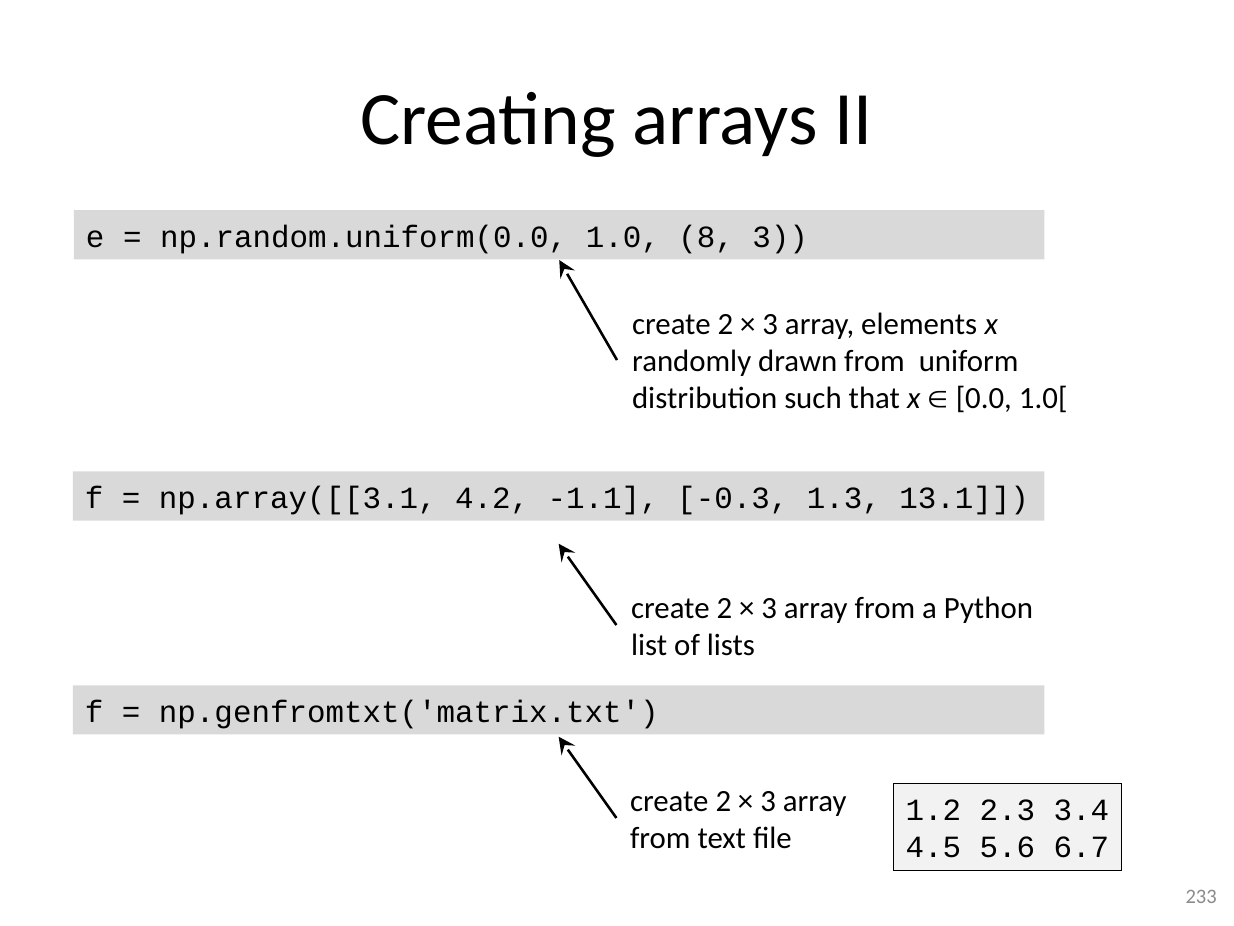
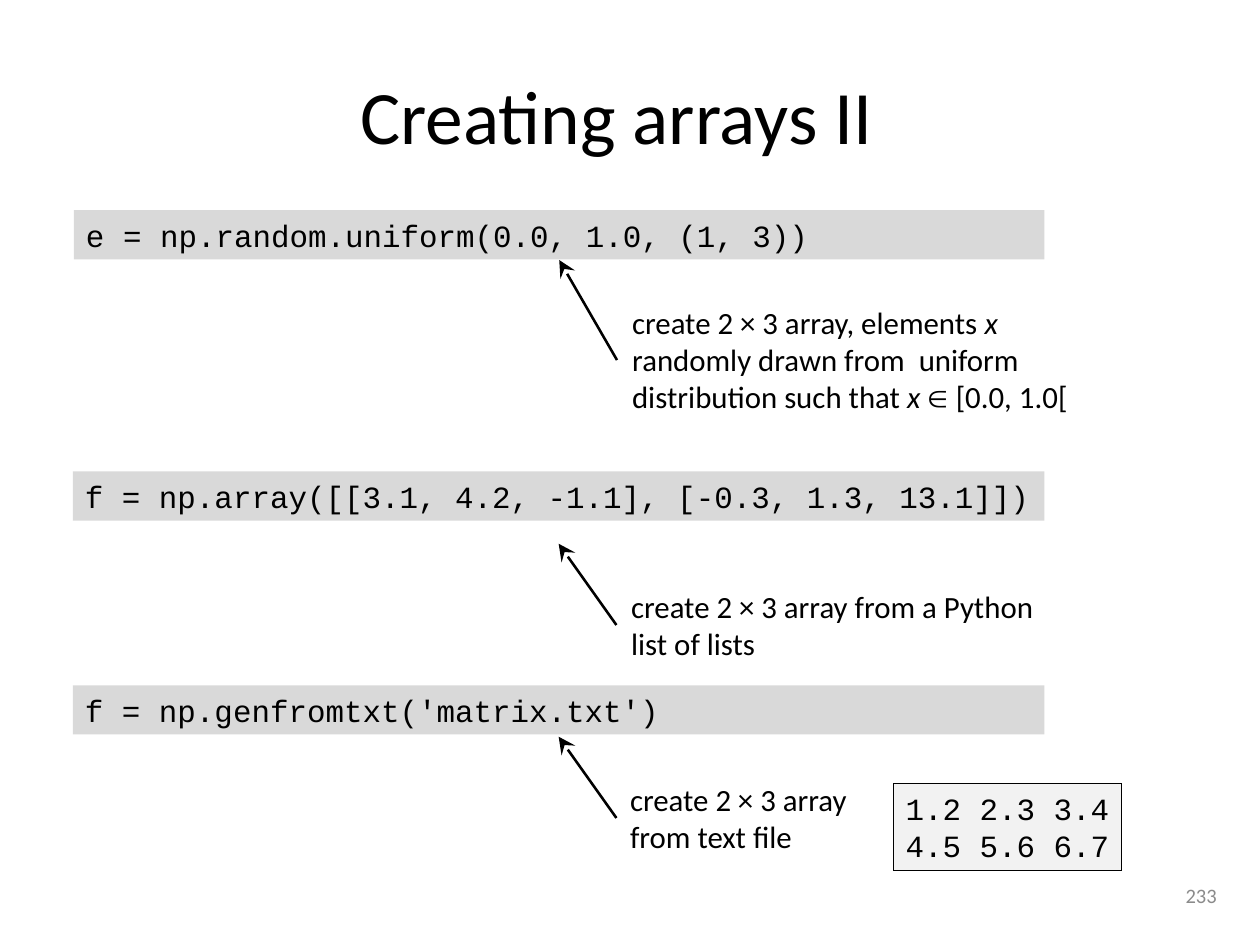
8: 8 -> 1 (706, 237)
